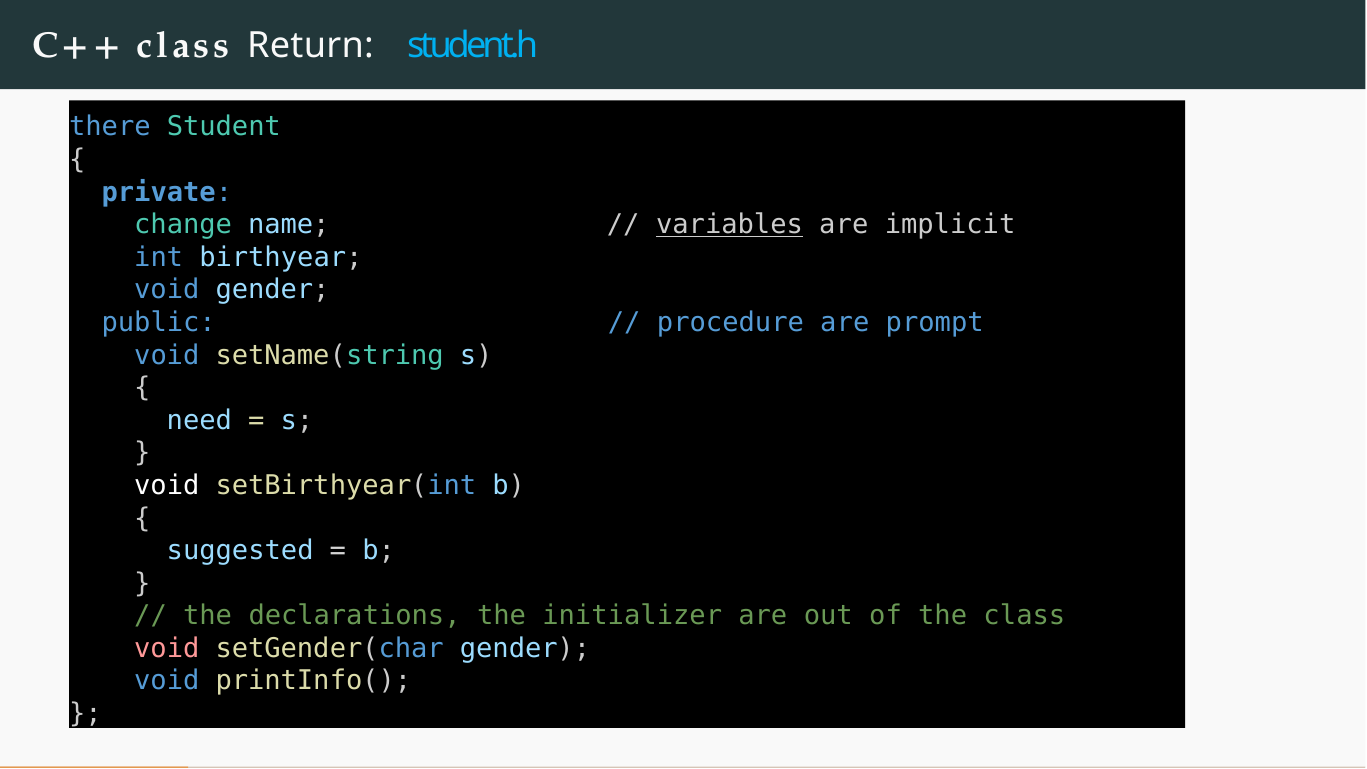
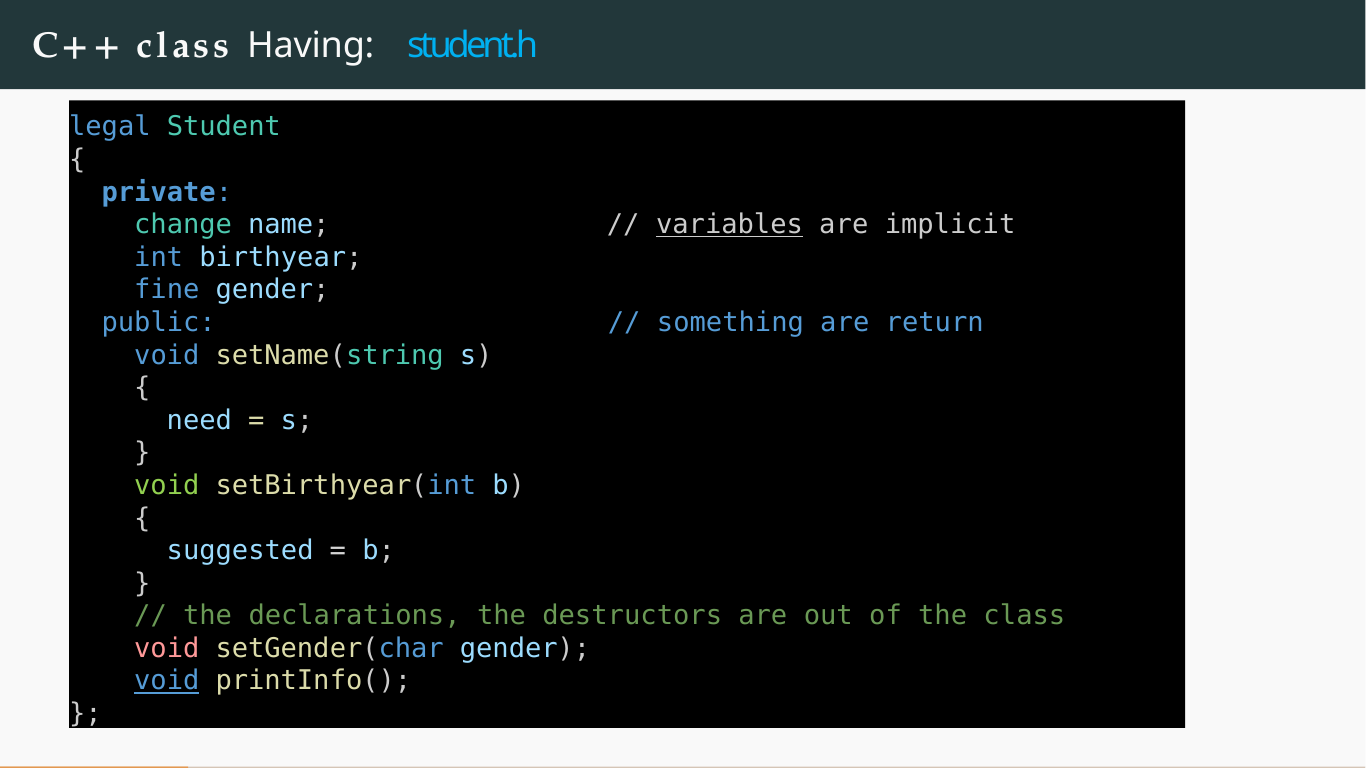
Return: Return -> Having (311, 45)
there: there -> legal (110, 127)
void: void -> fine (167, 290)
procedure: procedure -> something (730, 323)
prompt: prompt -> return (935, 323)
void colour: white -> light green (167, 486)
initializer: initializer -> destructors (632, 616)
void underline: none -> present (167, 681)
